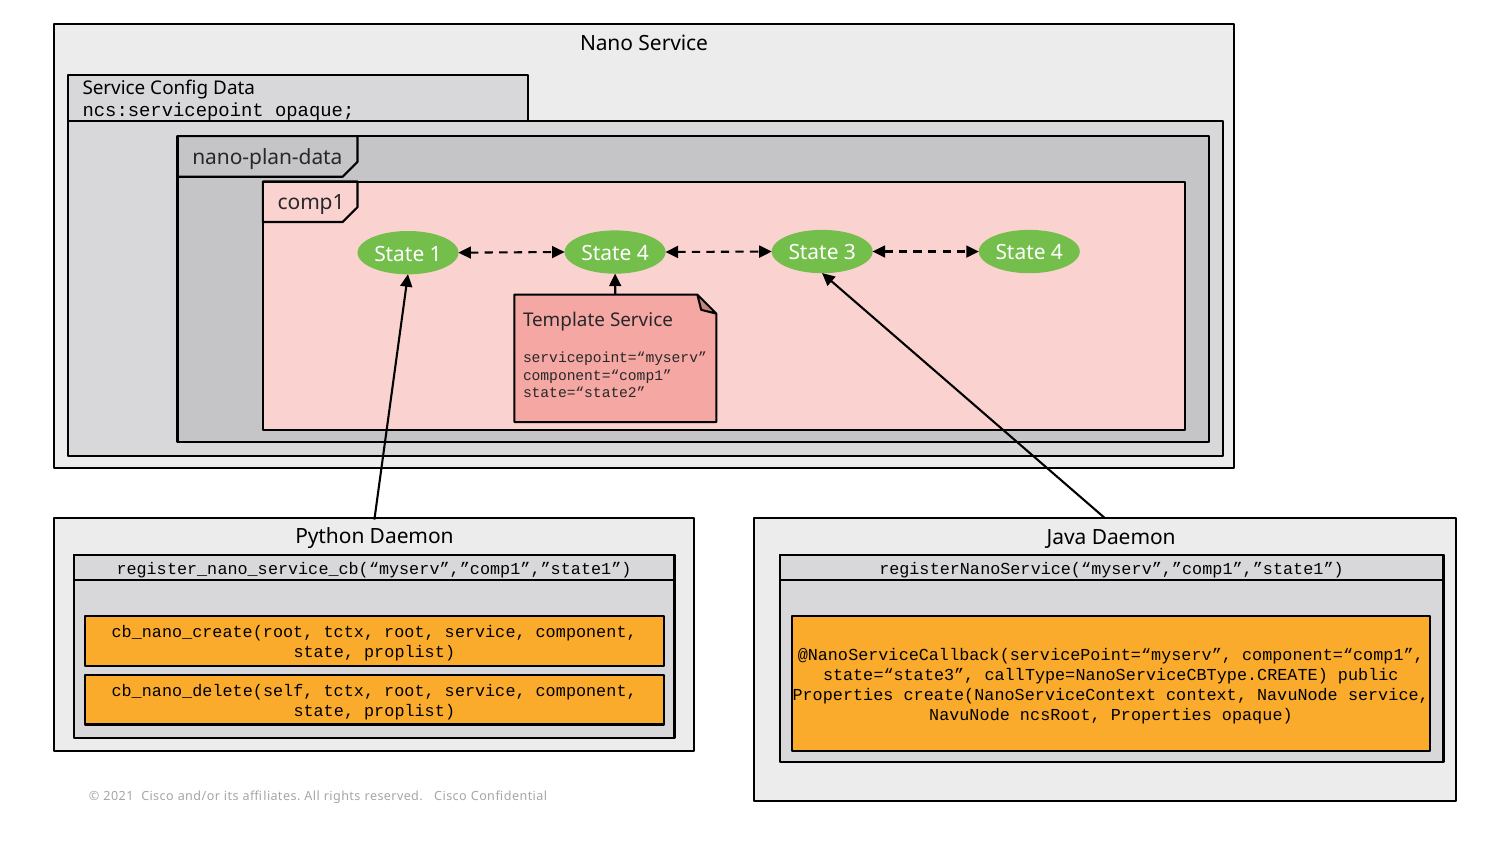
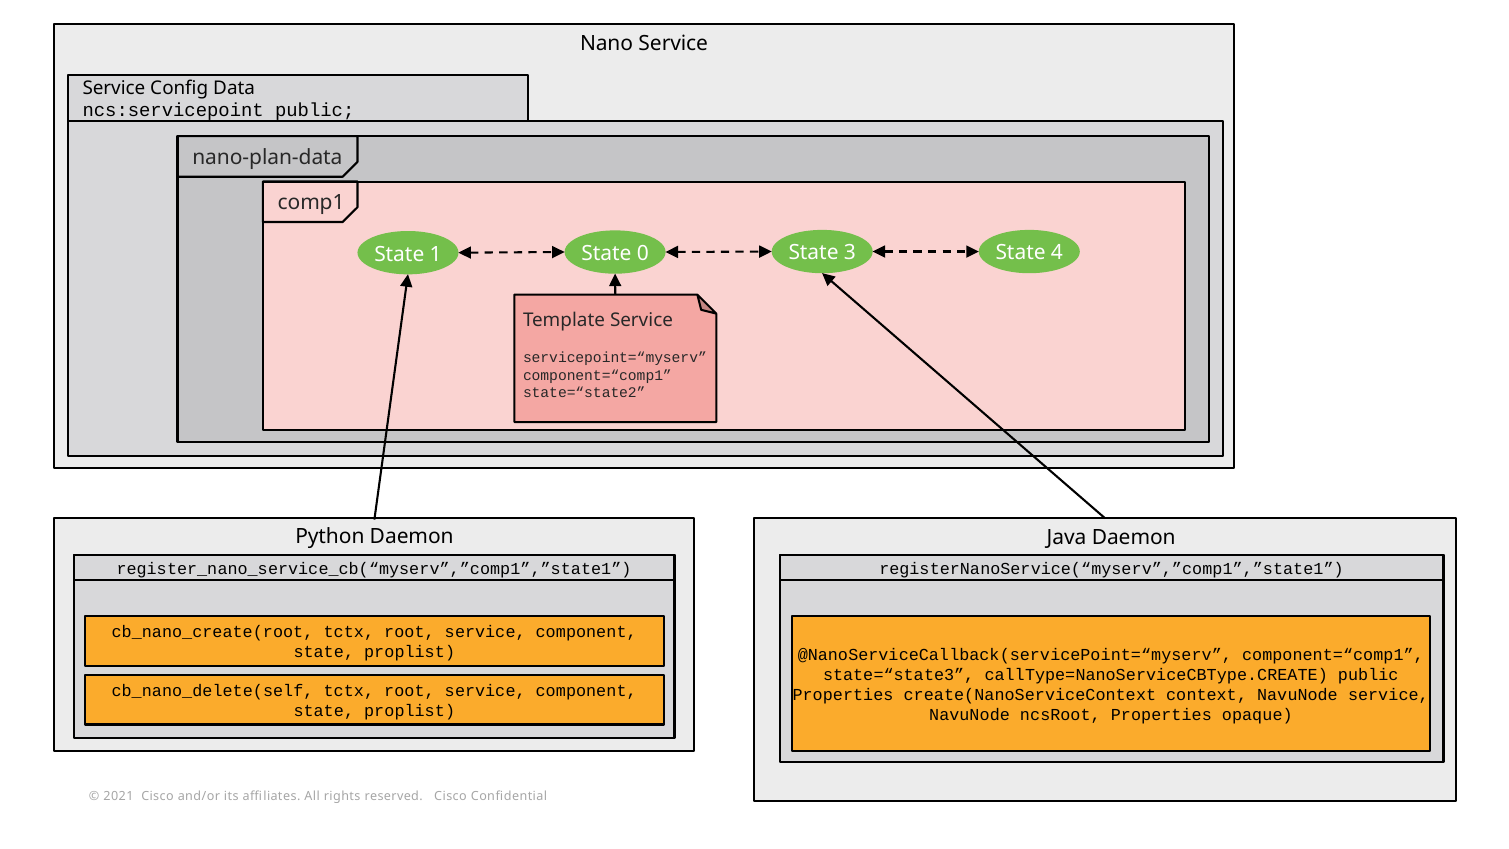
ncs:servicepoint opaque: opaque -> public (315, 111)
4: 4 -> 0 (643, 253)
